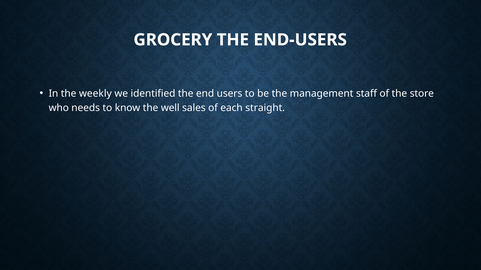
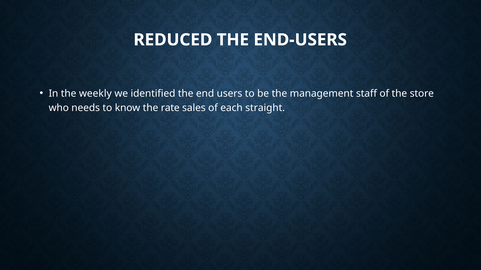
GROCERY: GROCERY -> REDUCED (173, 40)
well: well -> rate (170, 108)
